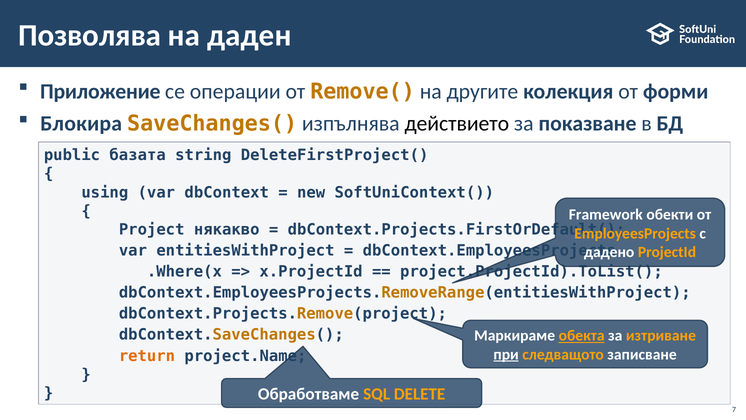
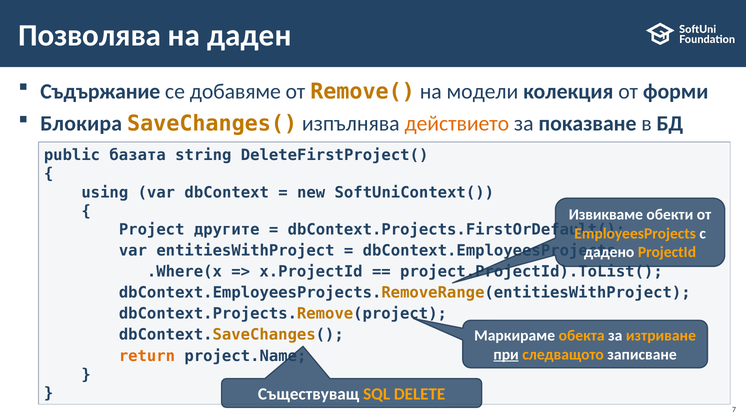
Приложение: Приложение -> Съдържание (100, 91)
операции: операции -> добавяме (235, 91)
другите: другите -> модели (482, 91)
действието colour: black -> orange (457, 123)
Framework: Framework -> Извикваме (606, 215)
някакво: някакво -> другите (227, 230)
обекта underline: present -> none (582, 335)
Обработваме: Обработваме -> Съществуващ (309, 394)
